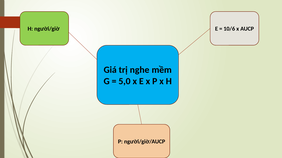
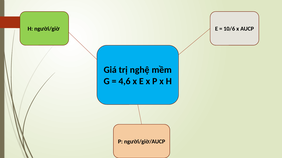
nghe: nghe -> nghệ (140, 70)
5,0: 5,0 -> 4,6 (125, 81)
